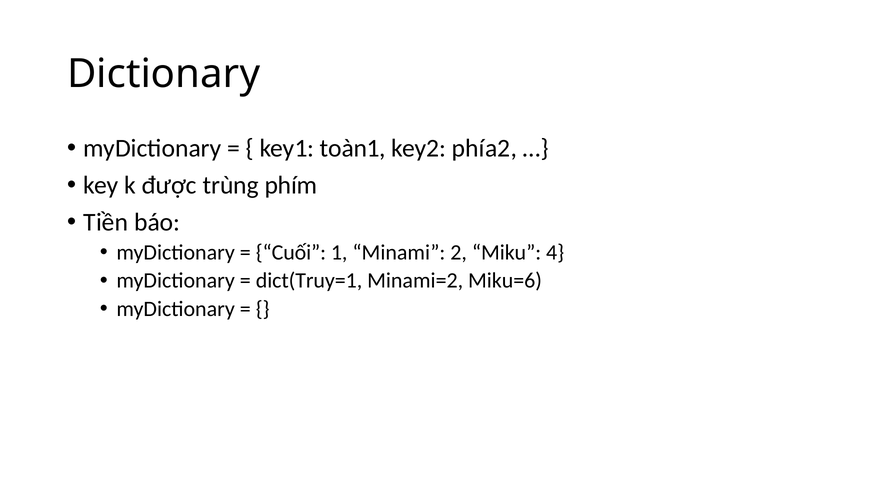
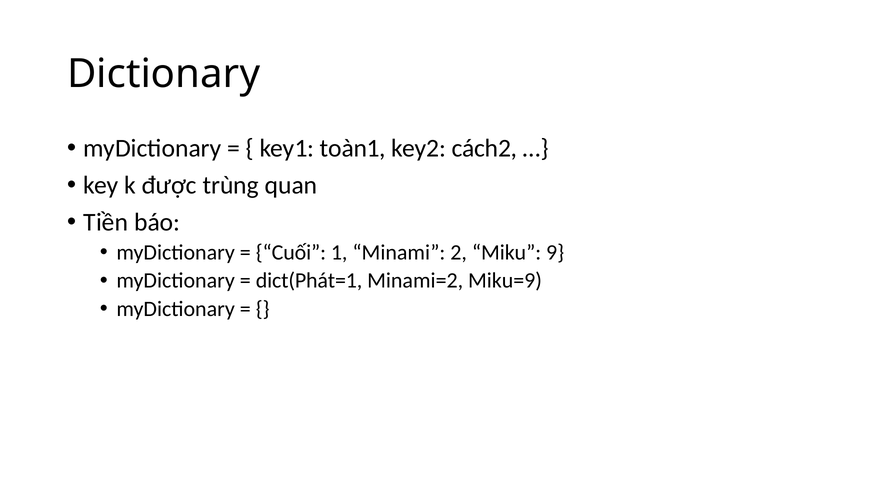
phía2: phía2 -> cách2 (485, 149)
phím: phím -> quan (291, 185)
4: 4 -> 9 (555, 253)
dict(Truy=1: dict(Truy=1 -> dict(Phát=1 (309, 281)
Miku=6: Miku=6 -> Miku=9 (505, 281)
